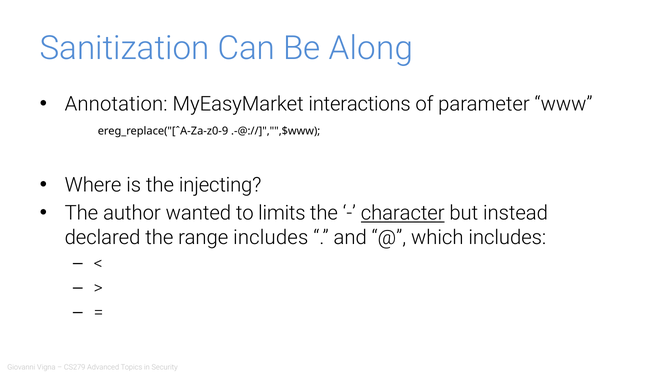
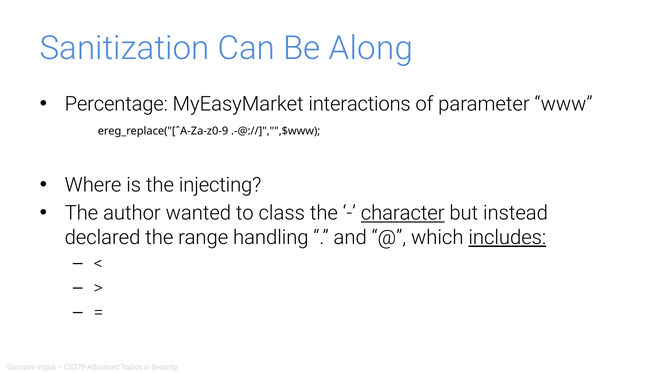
Annotation: Annotation -> Percentage (116, 104)
limits: limits -> class (282, 213)
range includes: includes -> handling (271, 238)
includes underline: none -> present (507, 238)
